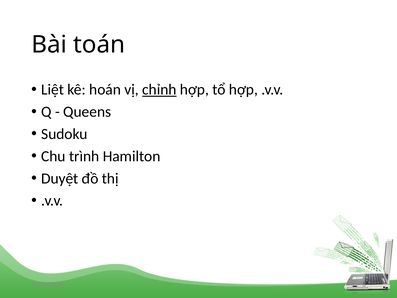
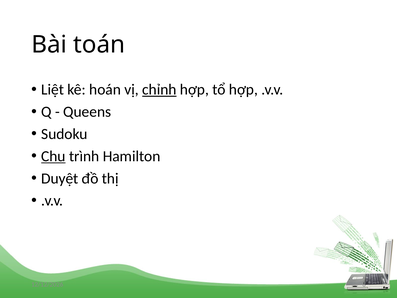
Chu underline: none -> present (53, 156)
